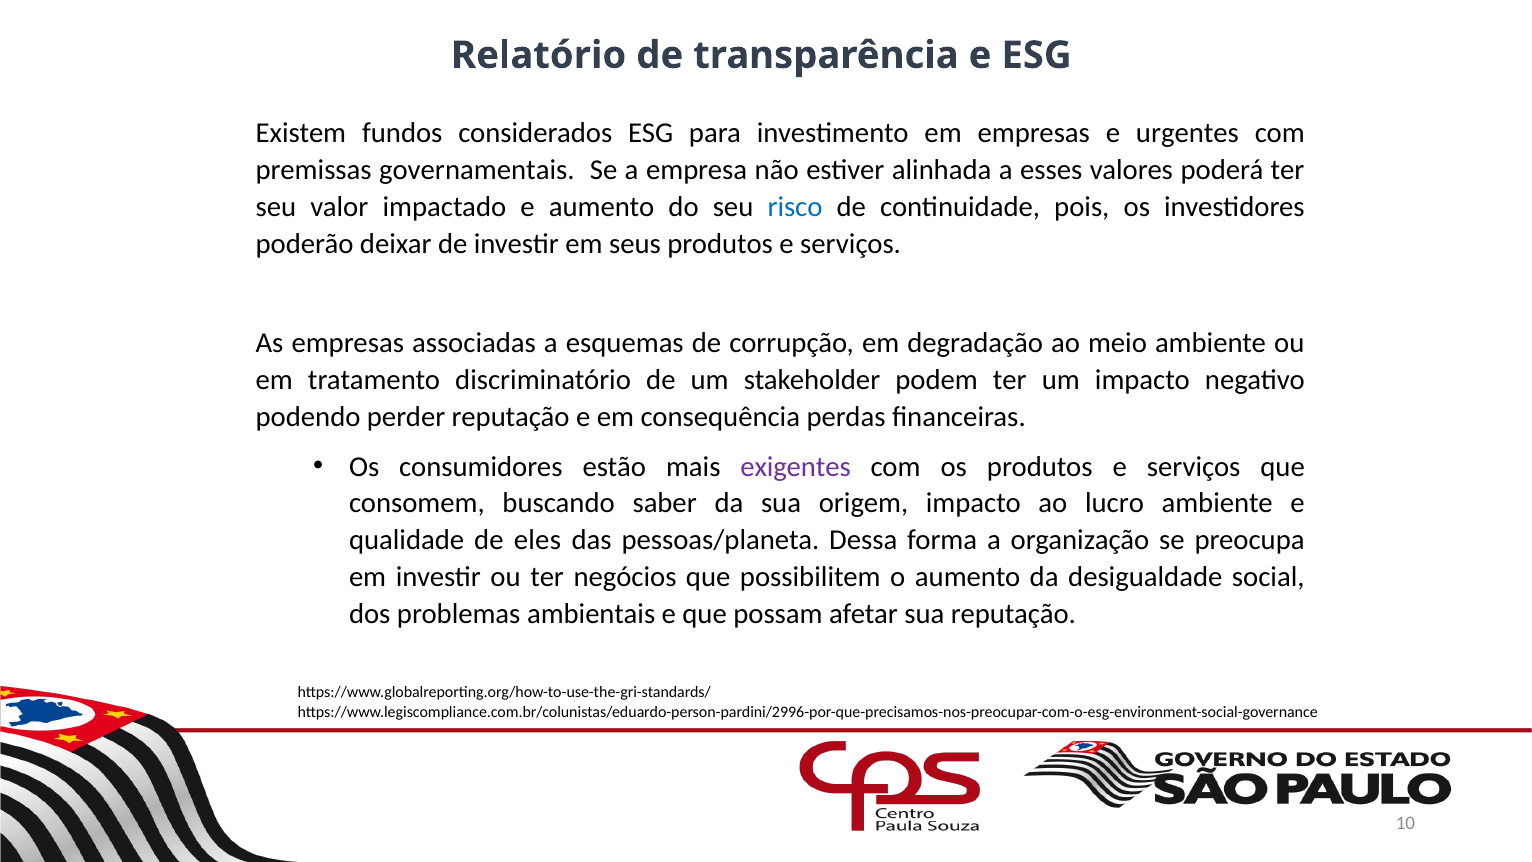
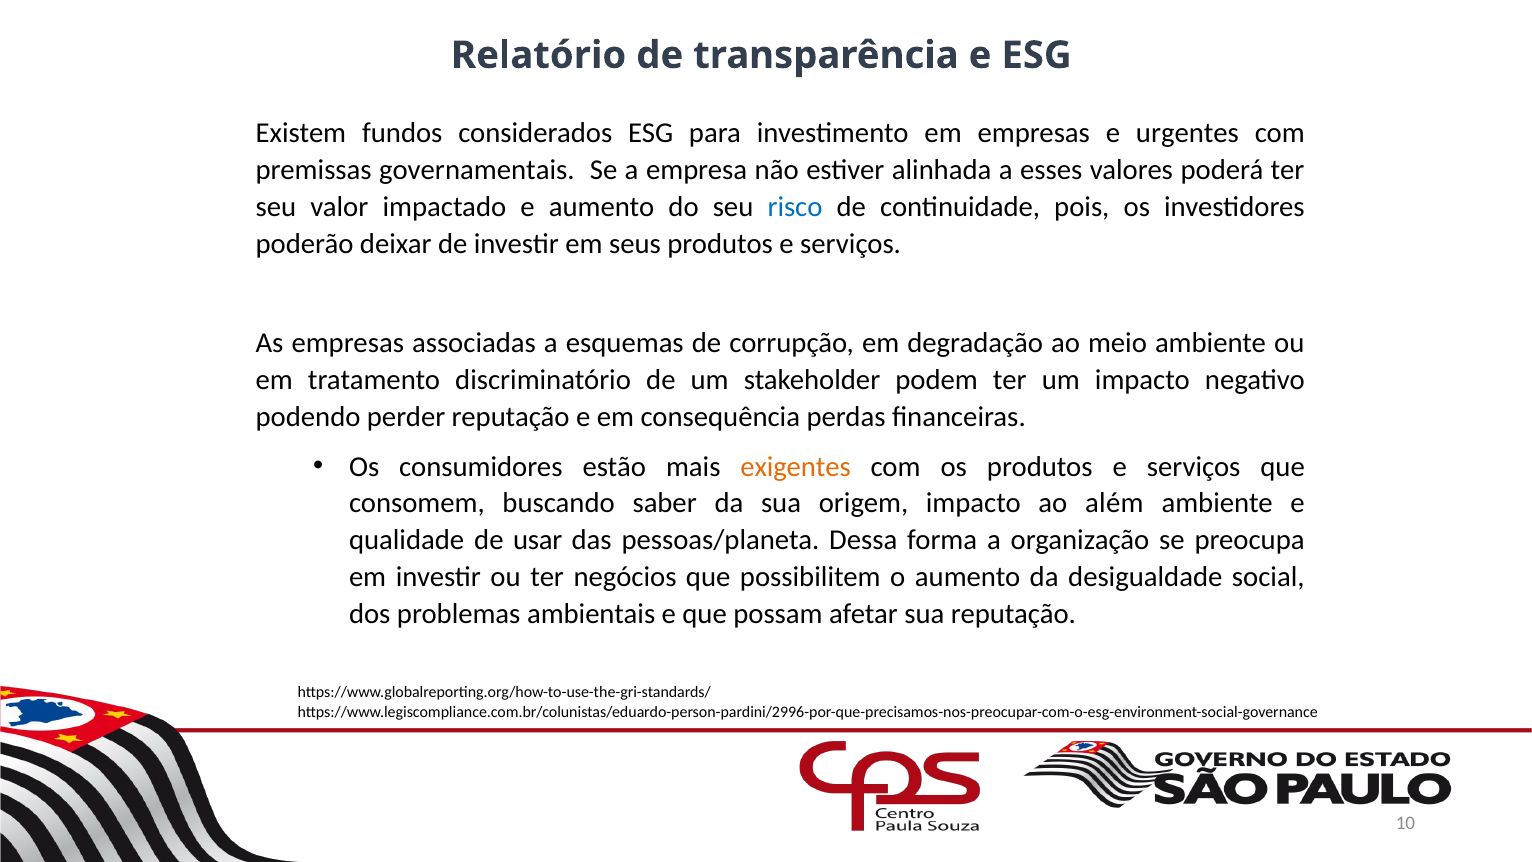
exigentes colour: purple -> orange (796, 466)
lucro: lucro -> além (1114, 503)
eles: eles -> usar (538, 540)
